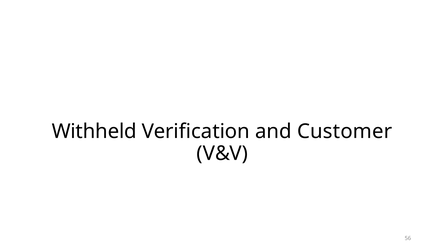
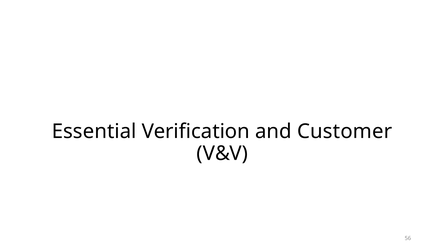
Withheld: Withheld -> Essential (94, 132)
